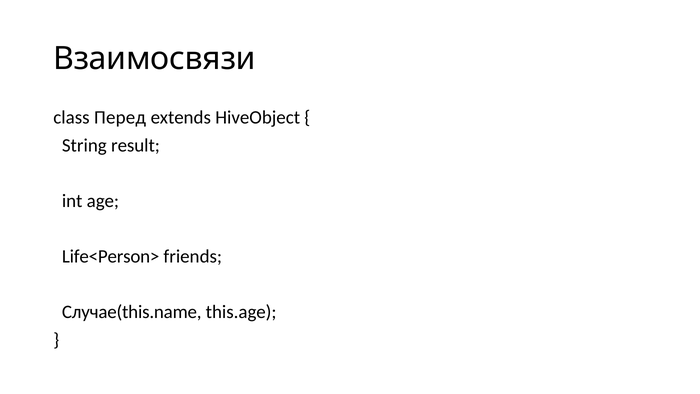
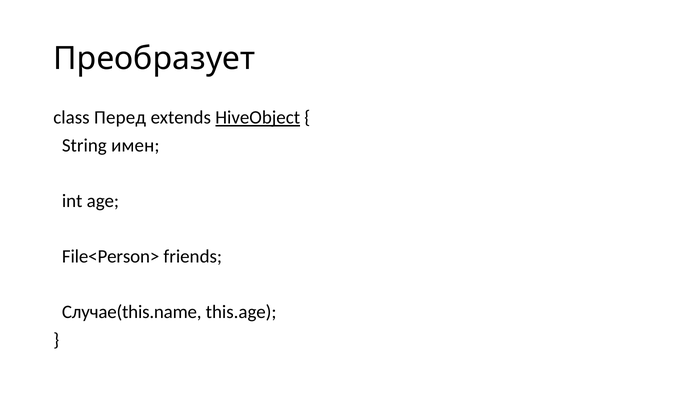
Взаимосвязи: Взаимосвязи -> Преобразует (154, 59)
HiveObject underline: none -> present (258, 118)
result: result -> имен (135, 145)
Life<Person>: Life<Person> -> File<Person> (111, 256)
